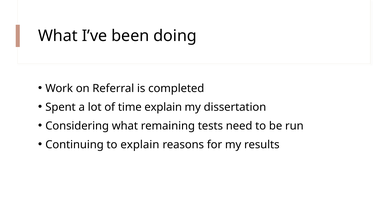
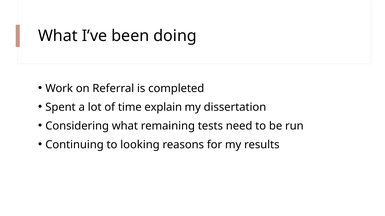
to explain: explain -> looking (140, 145)
